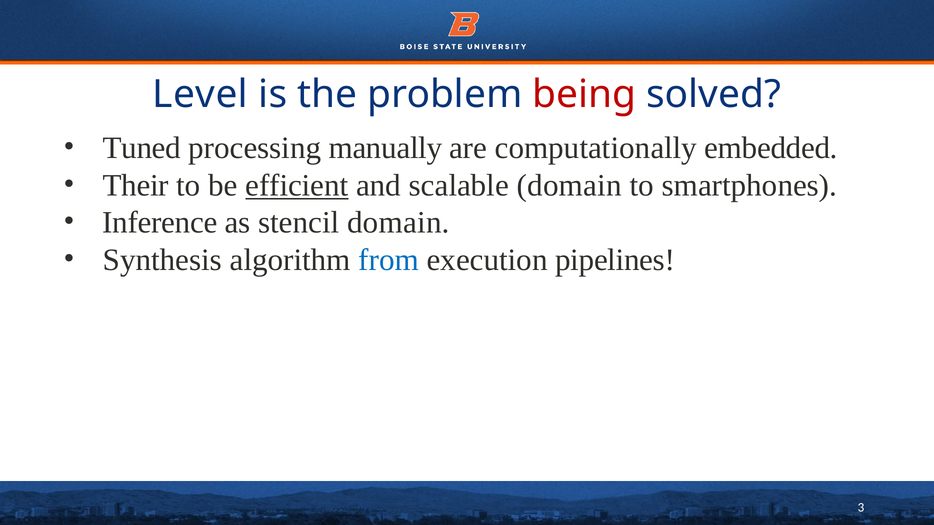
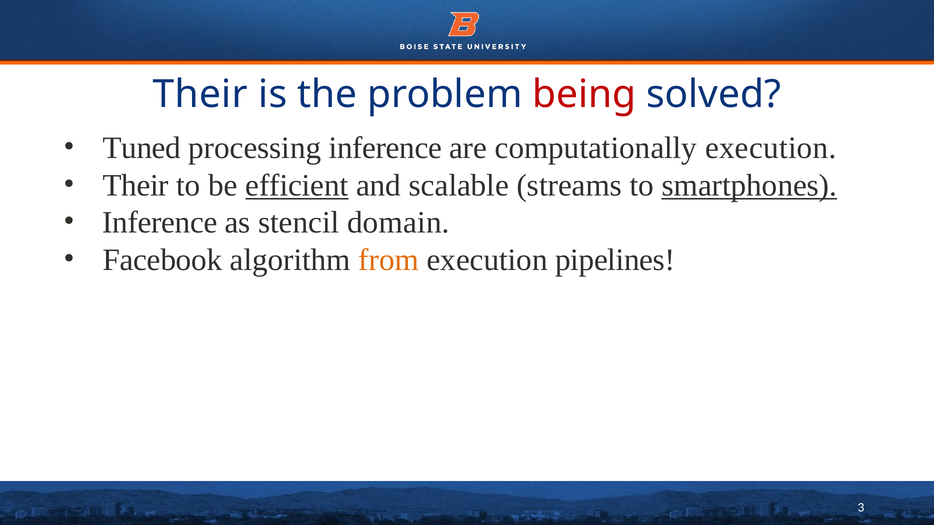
Level: Level -> Their (200, 94)
processing manually: manually -> inference (385, 148)
computationally embedded: embedded -> execution (771, 148)
scalable domain: domain -> streams (569, 185)
smartphones underline: none -> present (749, 185)
Synthesis: Synthesis -> Facebook (162, 260)
from colour: blue -> orange (389, 260)
